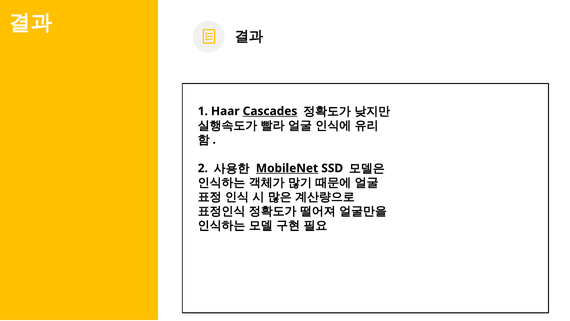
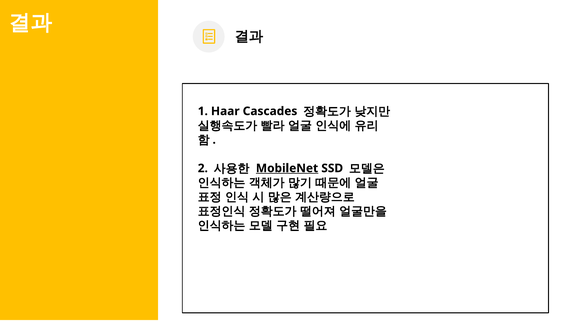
Cascades underline: present -> none (270, 111)
